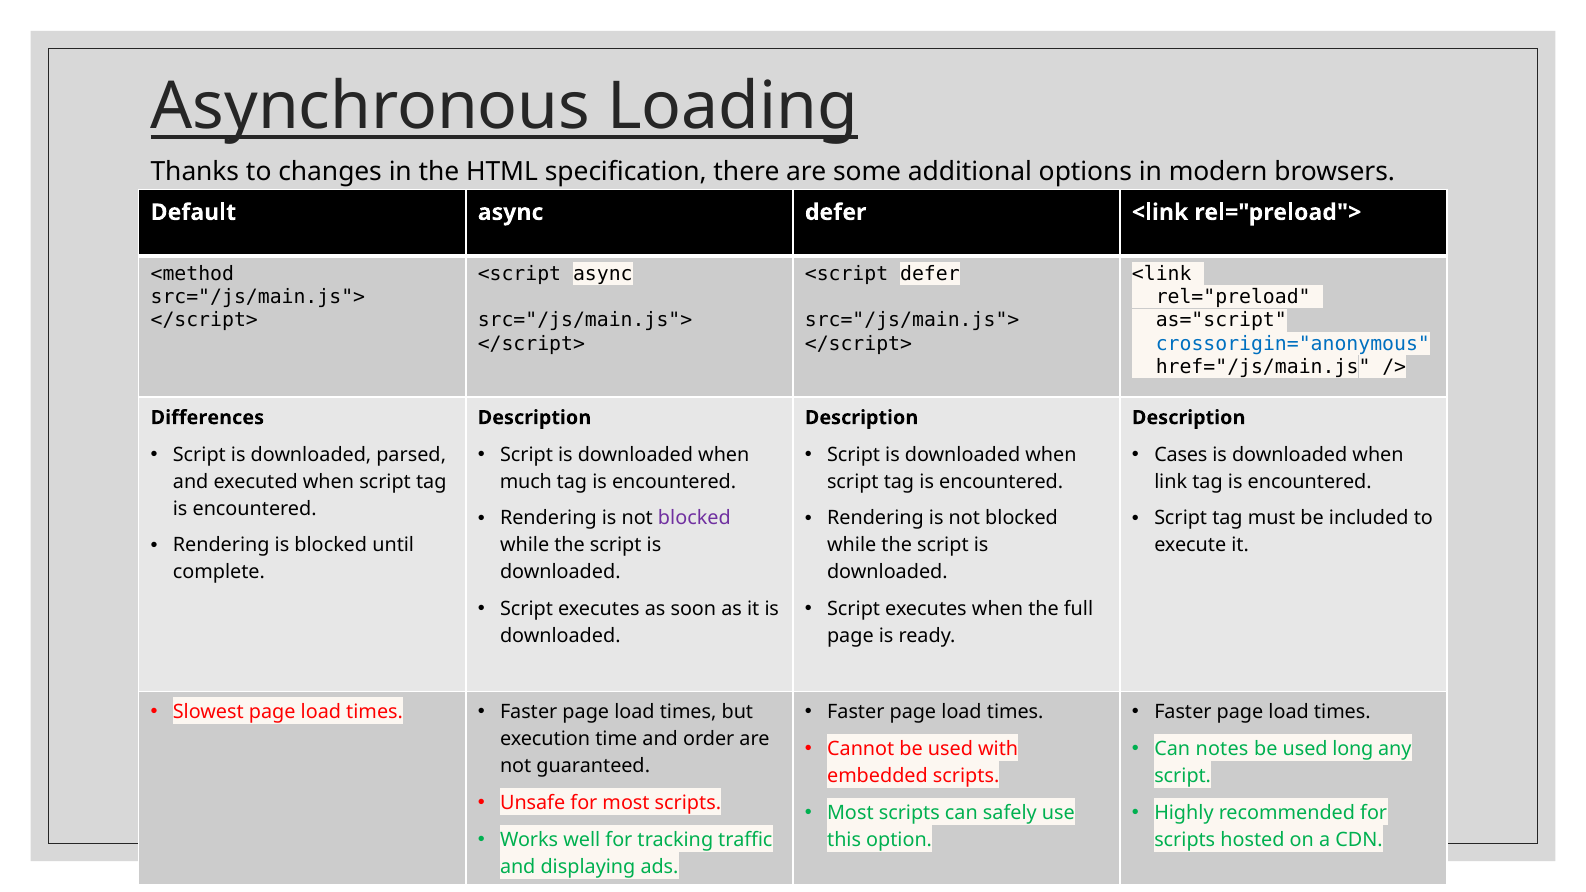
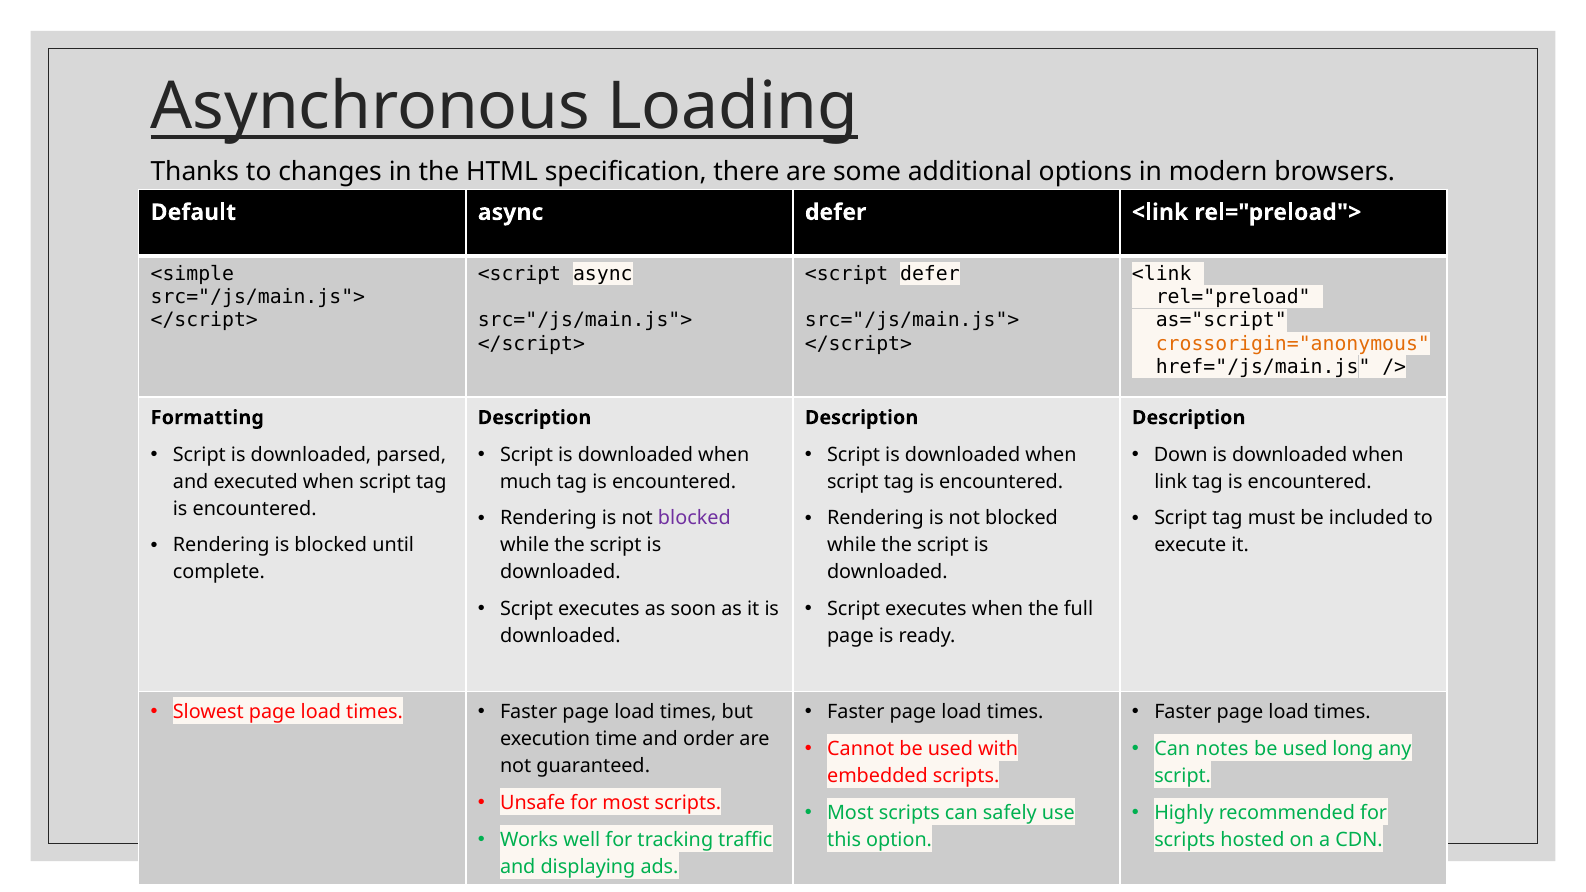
<method: <method -> <simple (192, 274)
crossorigin="anonymous colour: blue -> orange (1293, 344)
Differences: Differences -> Formatting (207, 418)
Cases: Cases -> Down (1181, 455)
